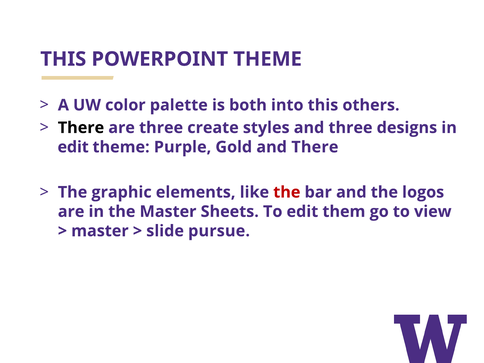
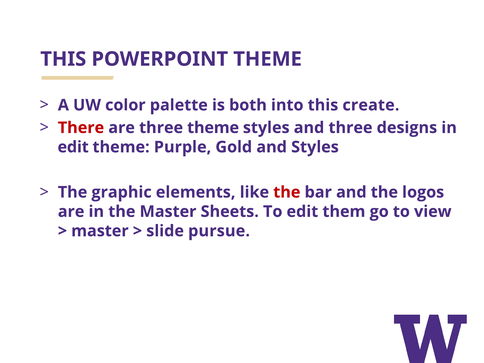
others: others -> create (371, 105)
There colour: black -> red (81, 128)
three create: create -> theme (213, 128)
and There: There -> Styles (315, 147)
